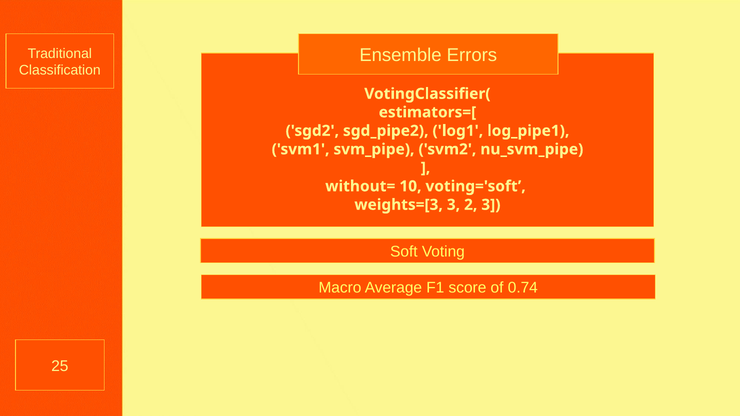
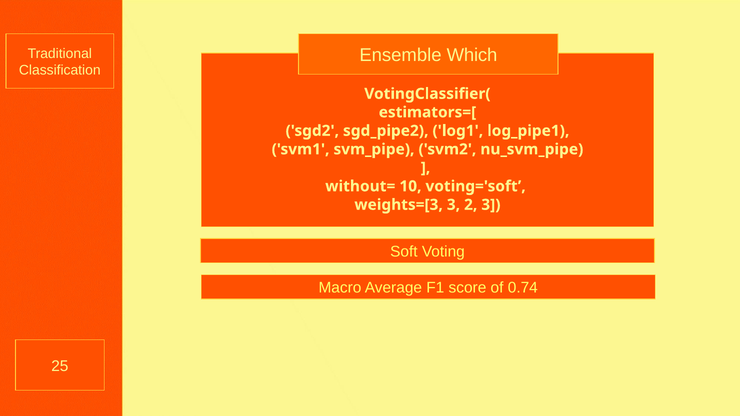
Errors: Errors -> Which (472, 55)
